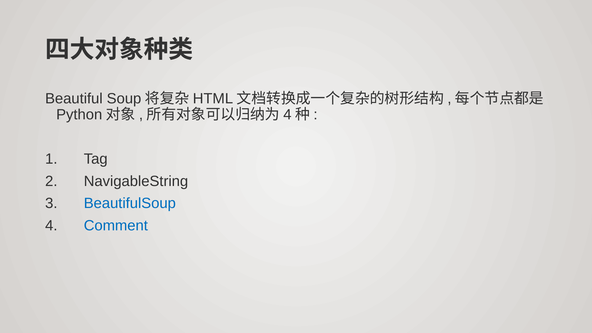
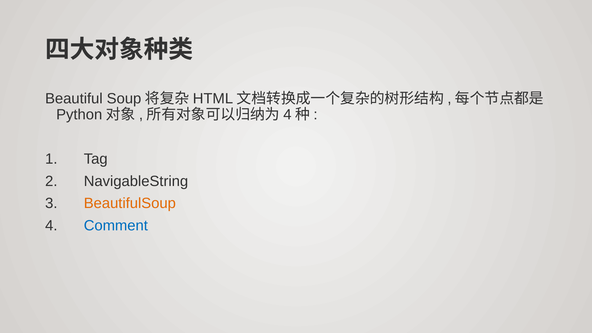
BeautifulSoup colour: blue -> orange (130, 203)
